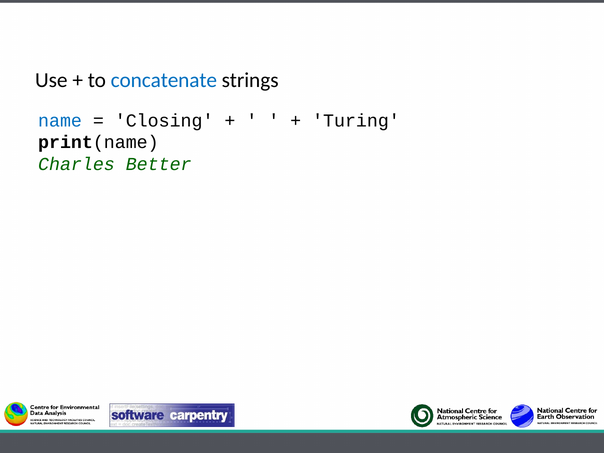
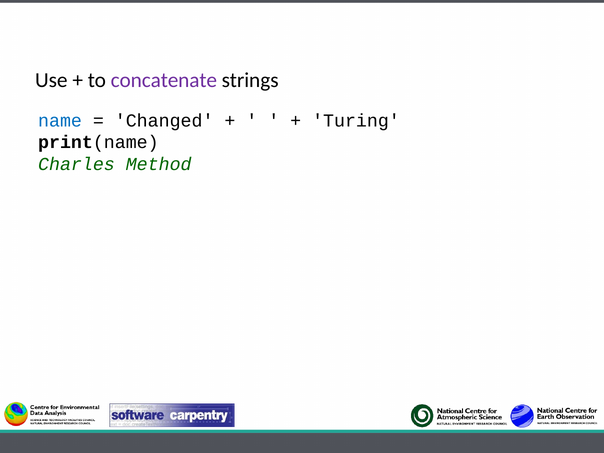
concatenate colour: blue -> purple (164, 80)
Closing: Closing -> Changed (164, 121)
Better: Better -> Method (159, 164)
